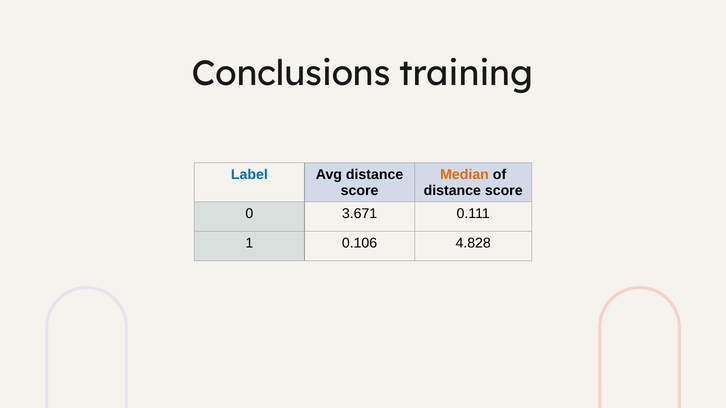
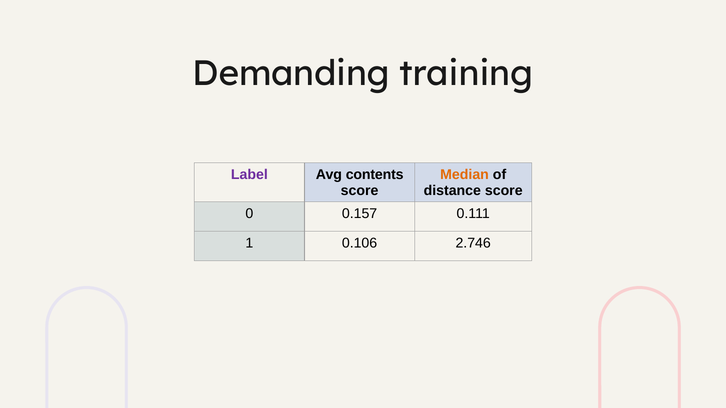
Conclusions: Conclusions -> Demanding (291, 74)
Label colour: blue -> purple (249, 175)
Avg distance: distance -> contents (375, 175)
3.671: 3.671 -> 0.157 (360, 214)
4.828: 4.828 -> 2.746 (473, 243)
